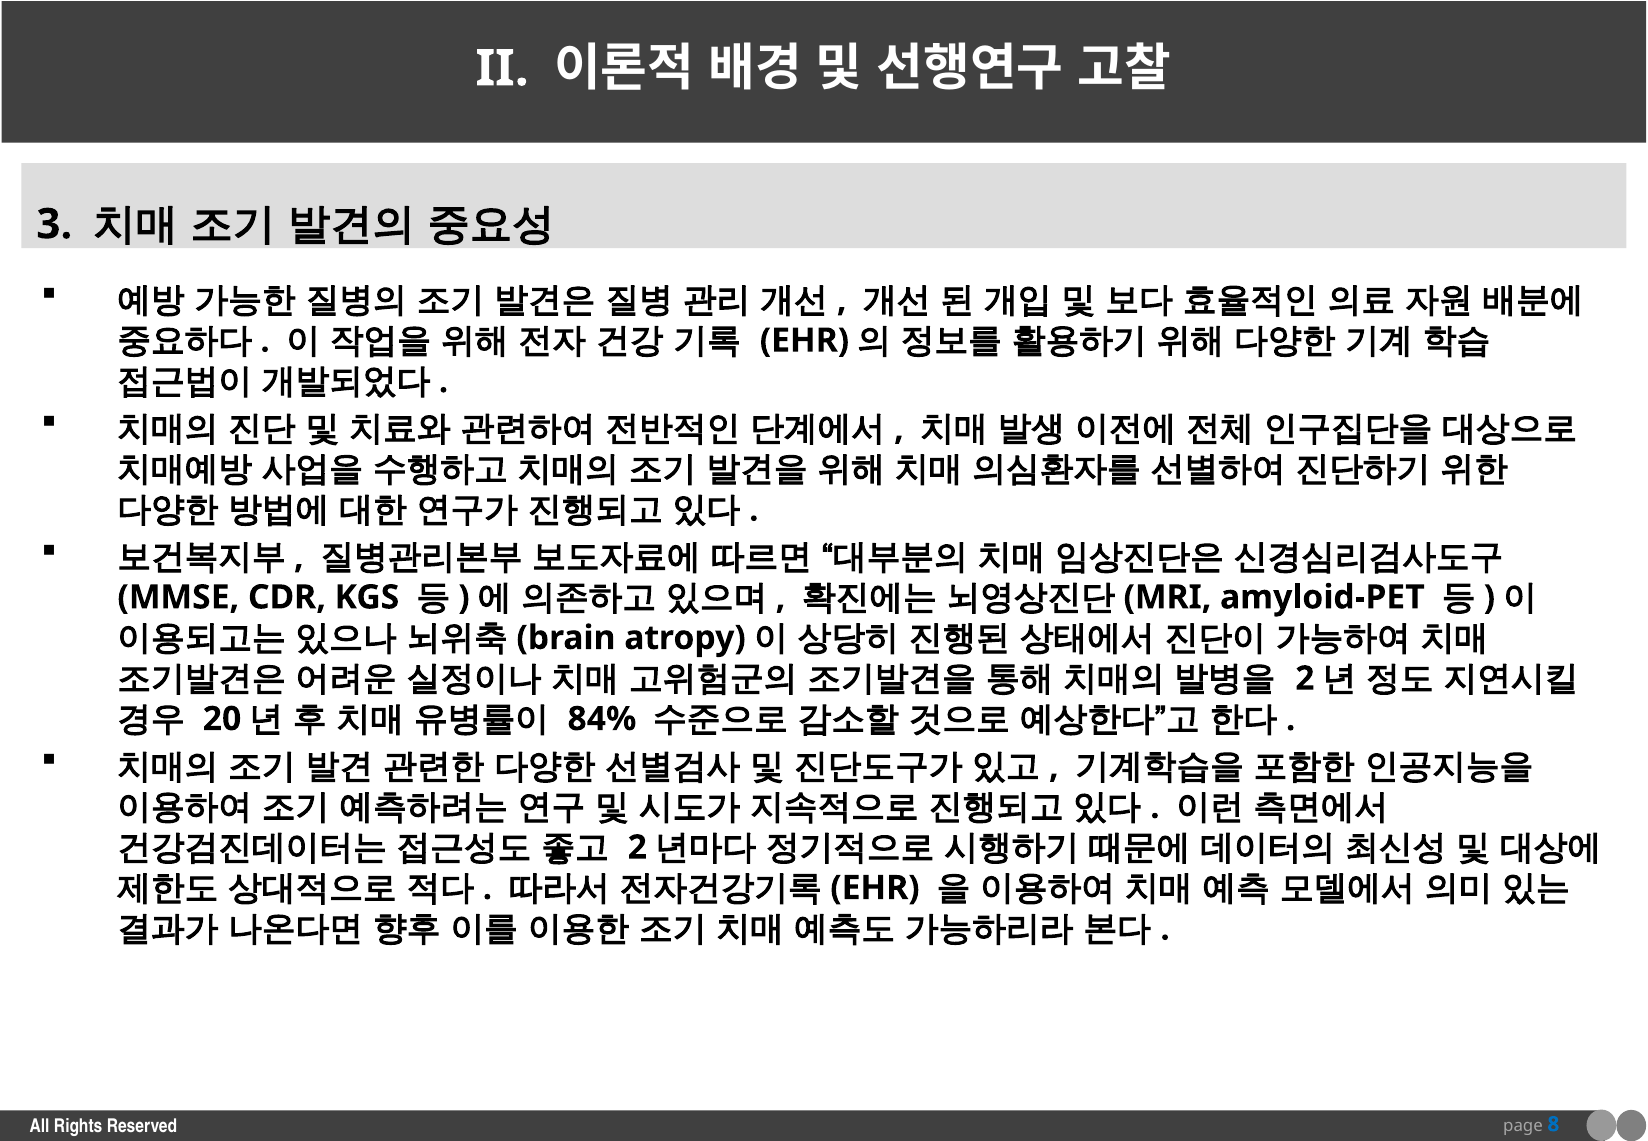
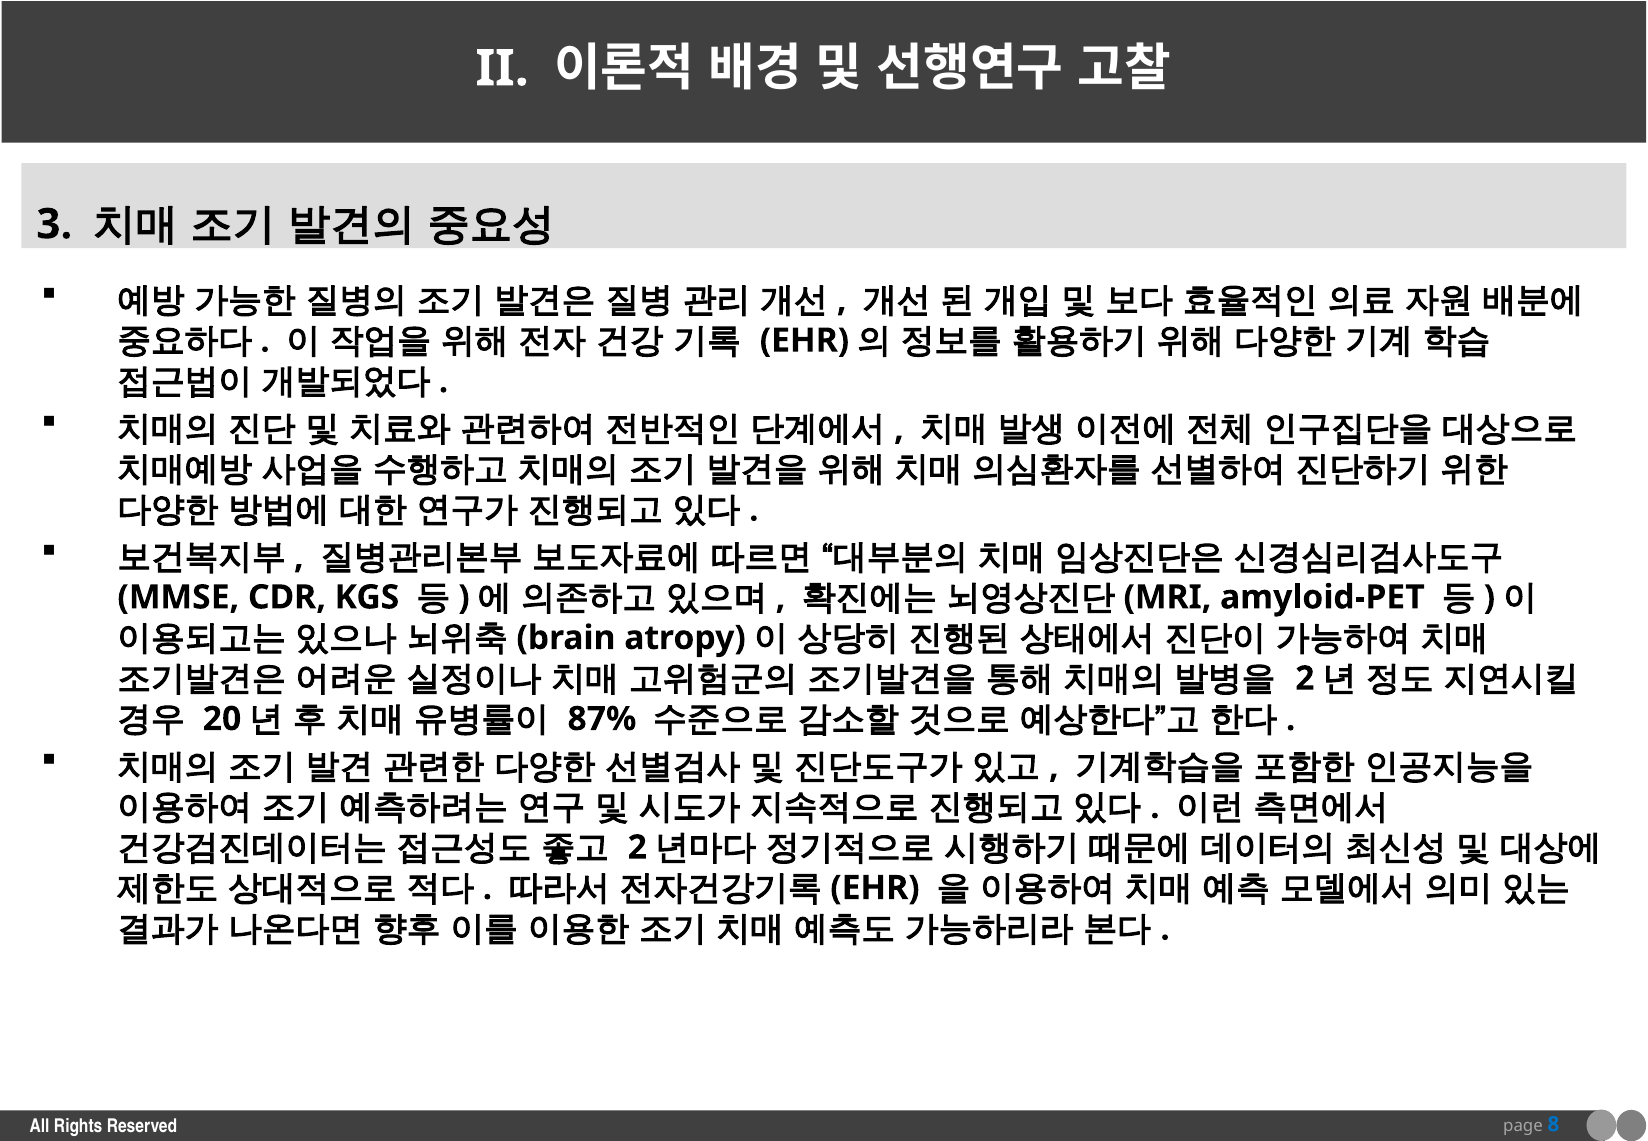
84%: 84% -> 87% (602, 719)
